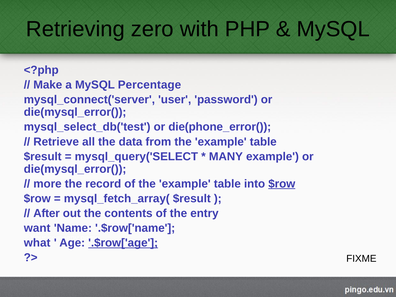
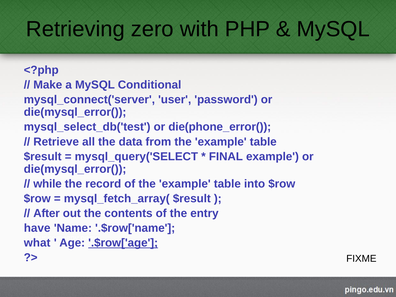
Percentage: Percentage -> Conditional (150, 85)
MANY: MANY -> FINAL (226, 156)
more: more -> while (48, 184)
$row underline: present -> none (282, 184)
want: want -> have (37, 228)
